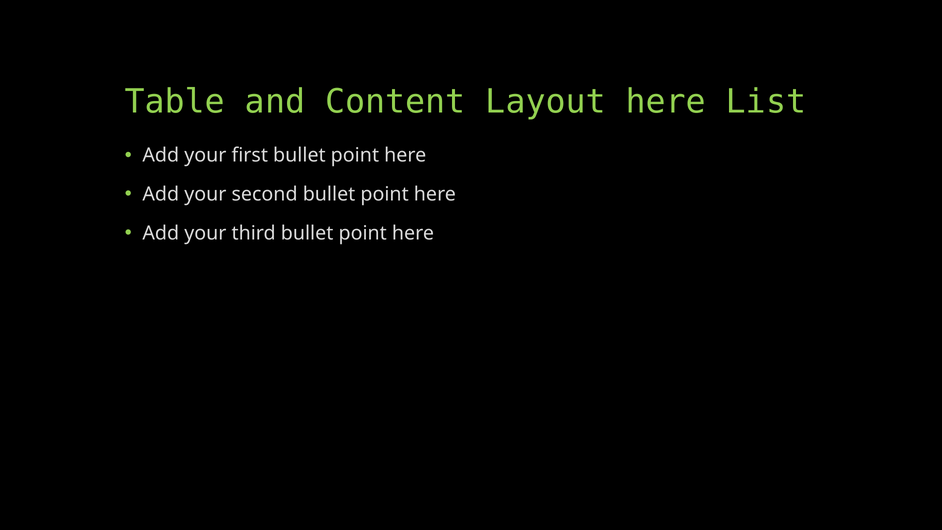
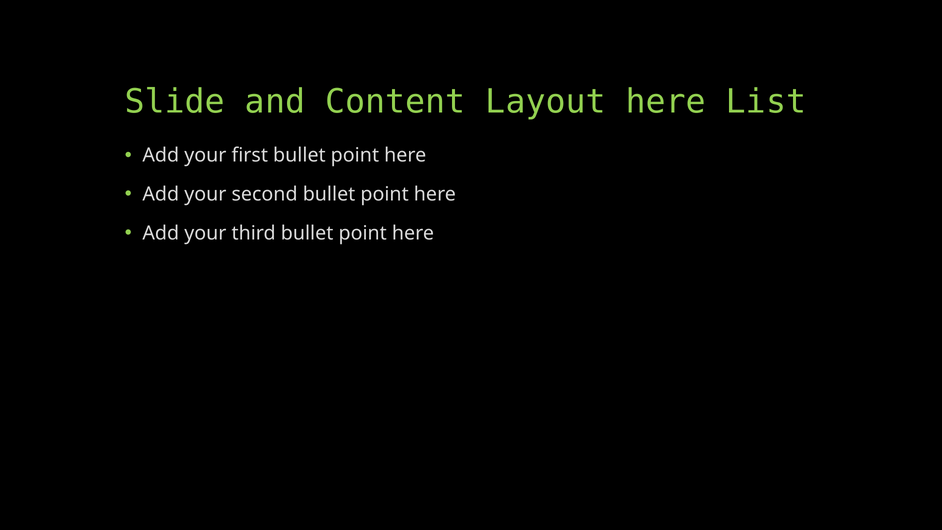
Table: Table -> Slide (175, 102)
